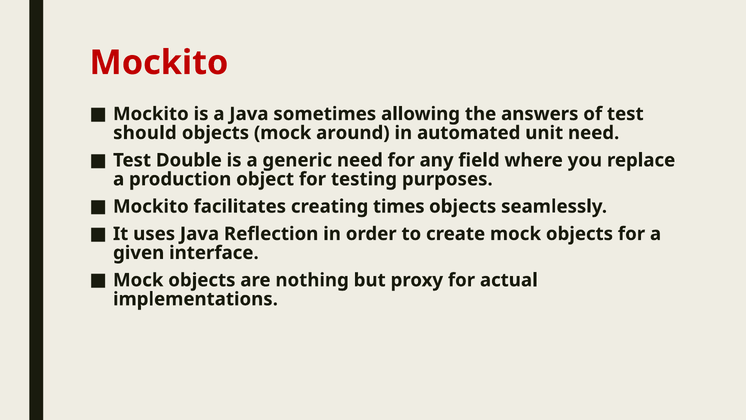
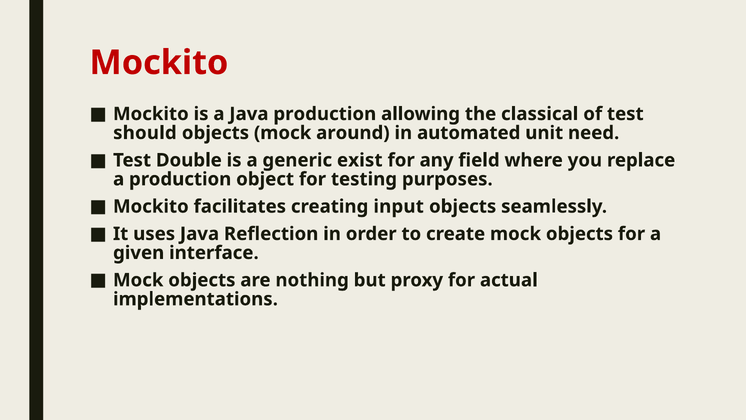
Java sometimes: sometimes -> production (325, 114)
answers: answers -> classical (540, 114)
generic need: need -> exist (360, 160)
times: times -> input (399, 206)
